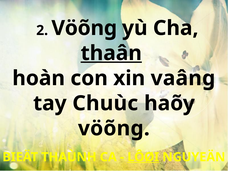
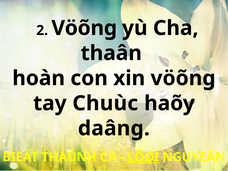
thaân underline: present -> none (111, 53)
xin vaâng: vaâng -> vöõng (183, 78)
vöõng: vöõng -> daâng (114, 128)
